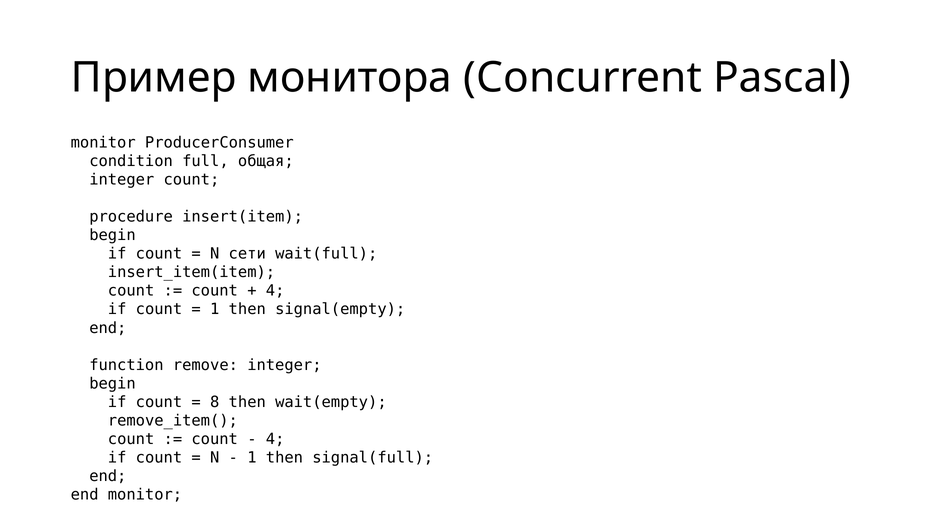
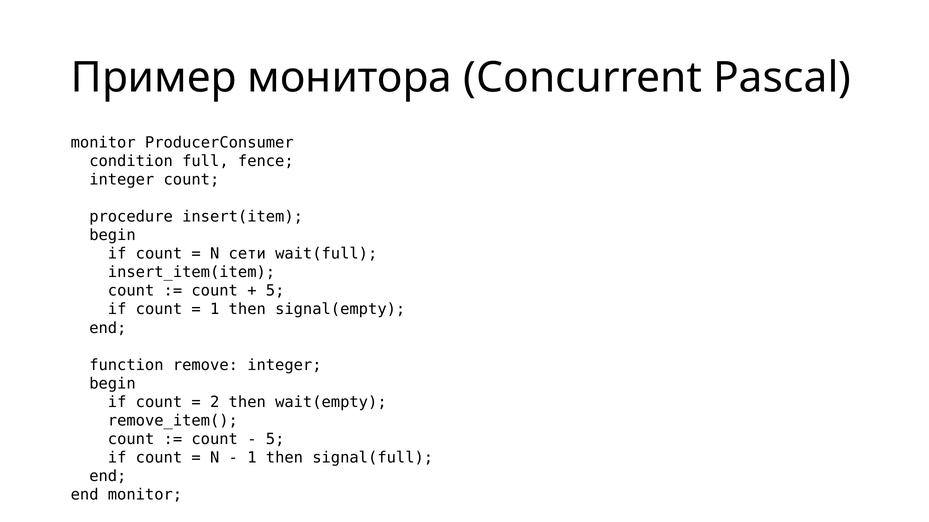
общая: общая -> fence (266, 161)
4: 4 -> 5 (275, 291)
8: 8 -> 2 (215, 403)
4: 4 -> 5 (275, 440)
